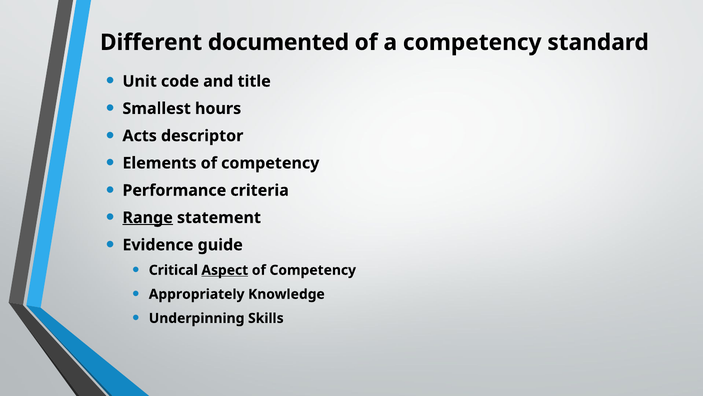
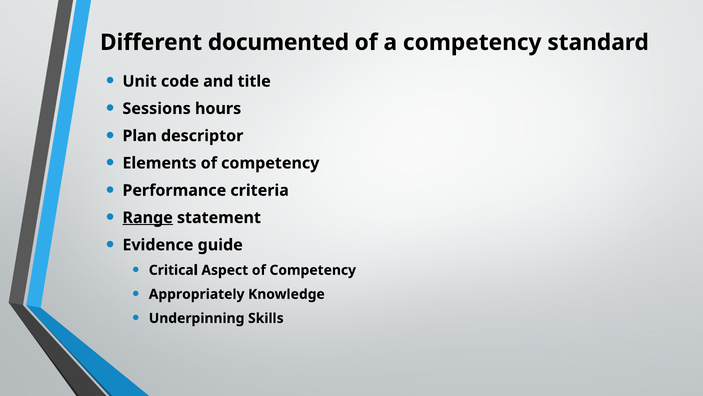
Smallest: Smallest -> Sessions (157, 108)
Acts: Acts -> Plan (140, 136)
Aspect underline: present -> none (225, 270)
